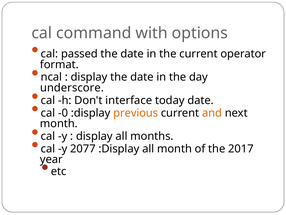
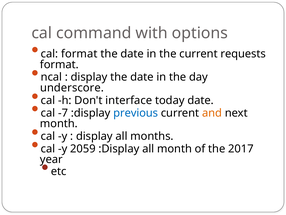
cal passed: passed -> format (79, 54)
operator: operator -> requests (243, 54)
-0: -0 -> -7 (63, 113)
previous colour: orange -> blue (136, 113)
2077: 2077 -> 2059 (83, 148)
